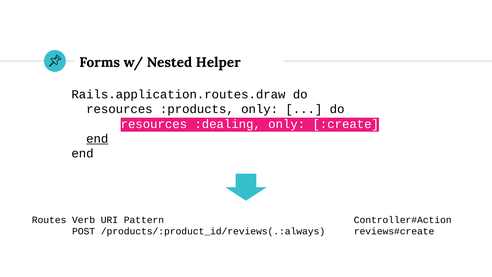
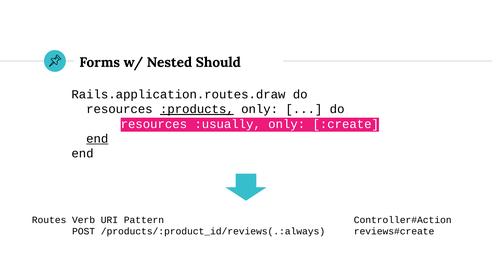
Helper: Helper -> Should (218, 62)
:products underline: none -> present (197, 109)
:dealing: :dealing -> :usually (228, 124)
